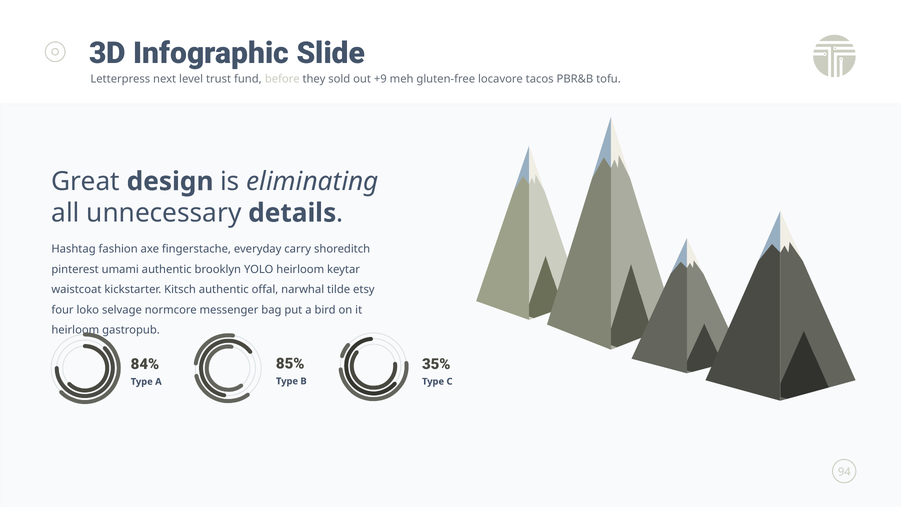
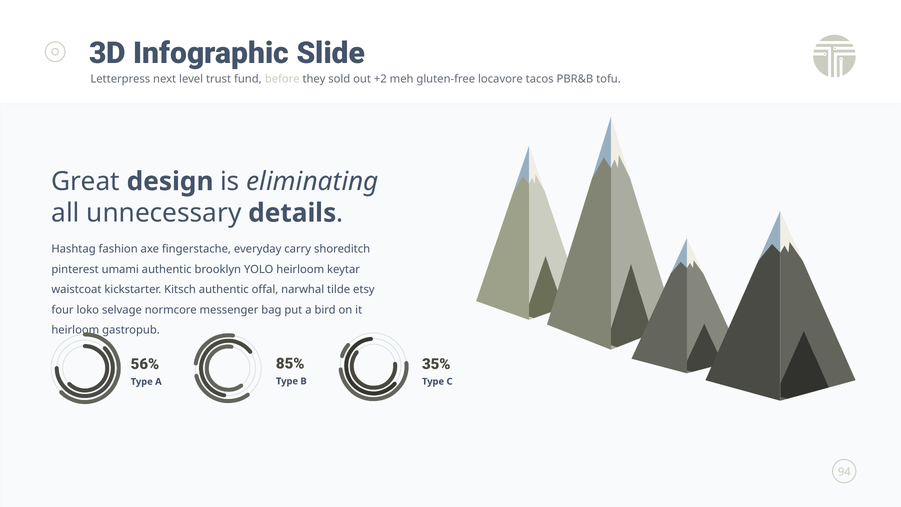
+9: +9 -> +2 (380, 79)
84%: 84% -> 56% (145, 364)
